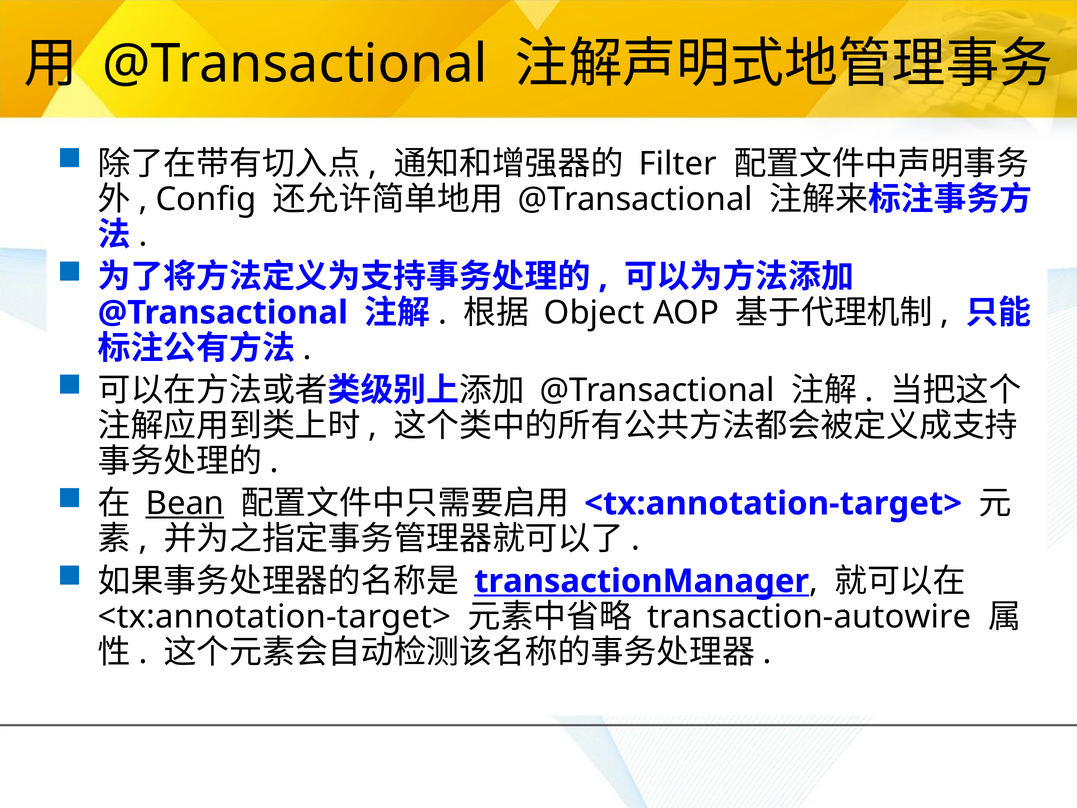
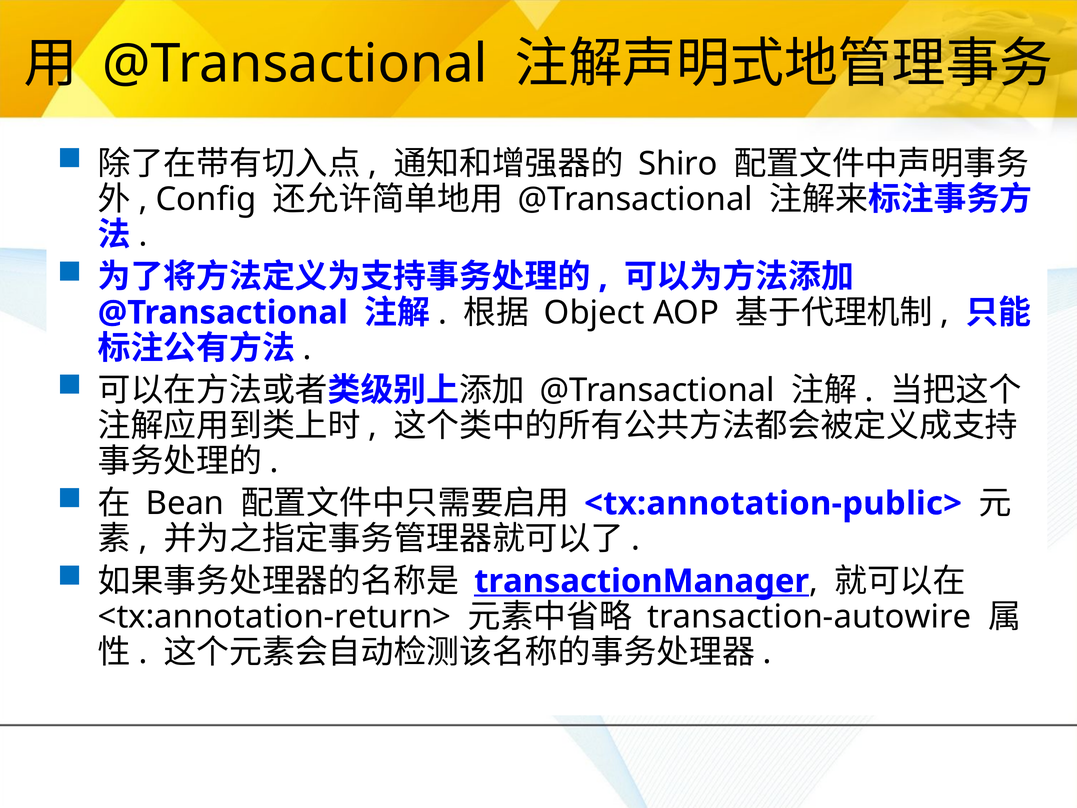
Filter: Filter -> Shiro (678, 164)
Bean underline: present -> none (185, 503)
<tx:annotation-target>: <tx:annotation-target> -> <tx:annotation-public> (773, 503)
<tx:annotation-target>: <tx:annotation-target> -> <tx:annotation-return> (275, 617)
